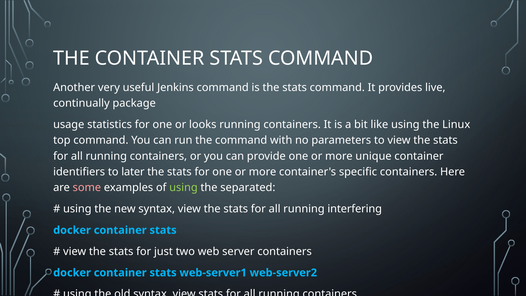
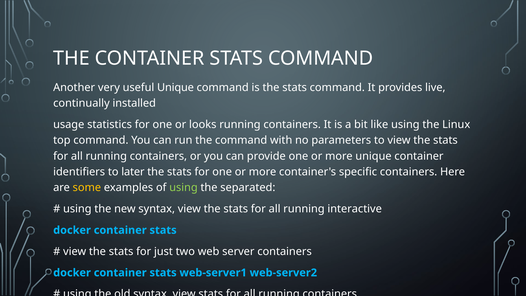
useful Jenkins: Jenkins -> Unique (176, 87)
package: package -> installed (134, 103)
some colour: pink -> yellow (87, 188)
interfering: interfering -> interactive (355, 209)
